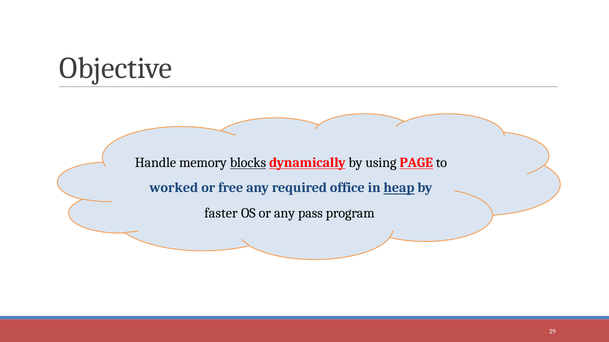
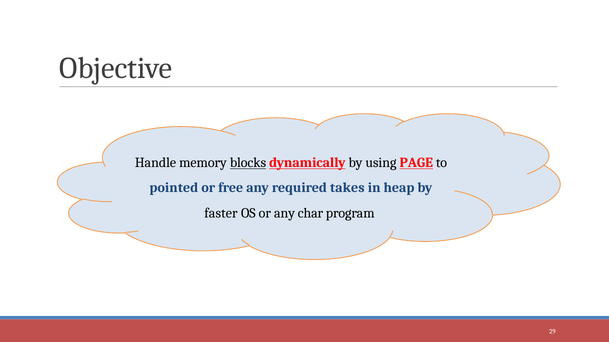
worked: worked -> pointed (174, 188)
office: office -> takes (347, 188)
heap underline: present -> none (399, 188)
pass: pass -> char (310, 213)
